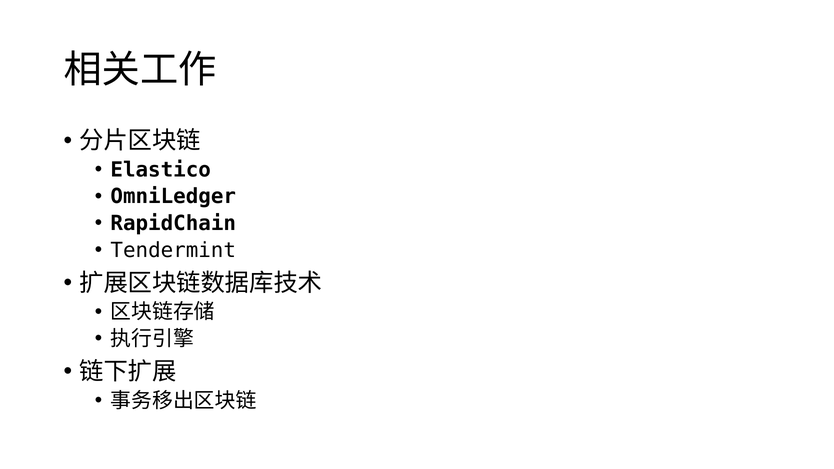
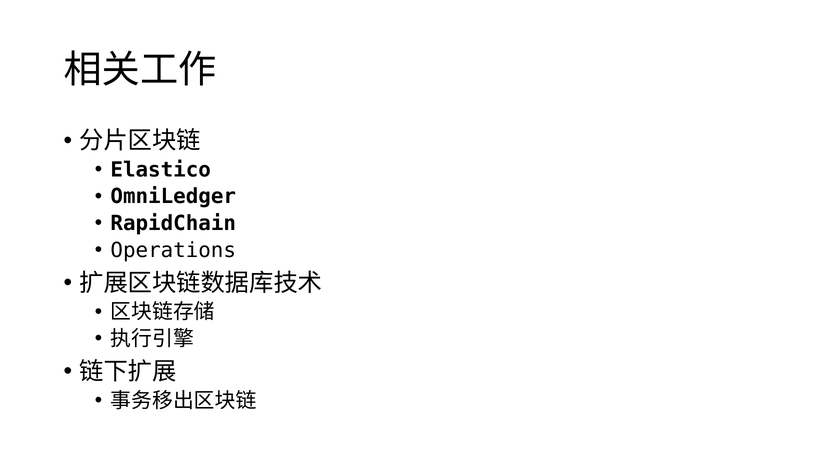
Tendermint: Tendermint -> Operations (173, 250)
